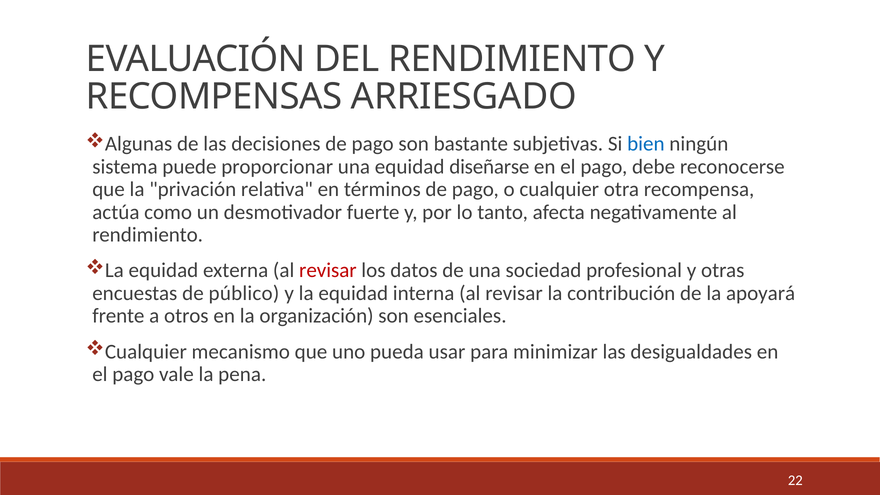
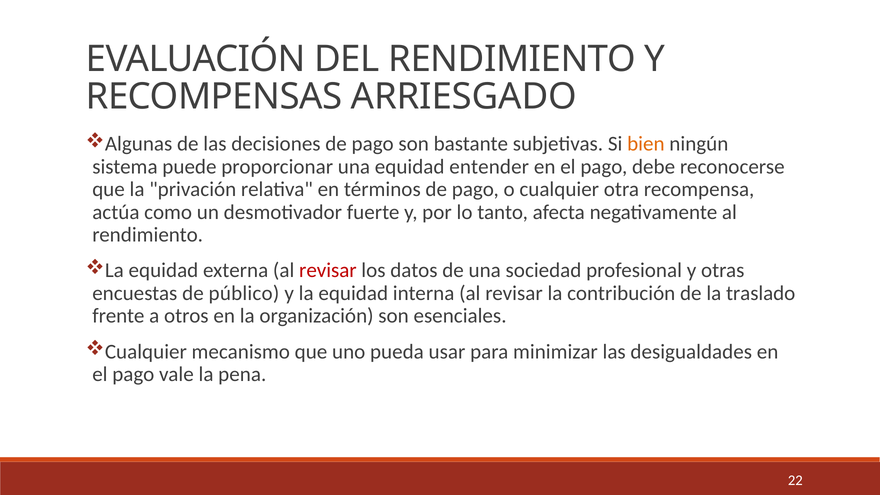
bien colour: blue -> orange (646, 144)
diseñarse: diseñarse -> entender (489, 167)
apoyará: apoyará -> traslado (761, 293)
